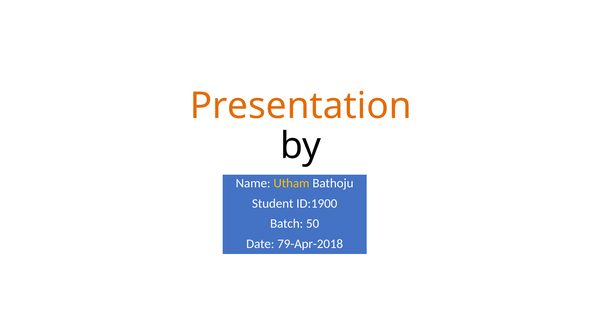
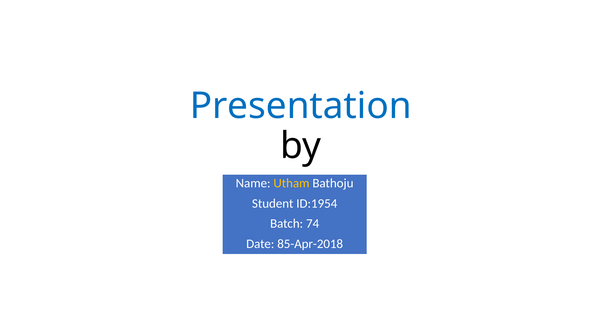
Presentation colour: orange -> blue (301, 106)
ID:1900: ID:1900 -> ID:1954 (317, 204)
50: 50 -> 74 (313, 224)
79-Apr-2018: 79-Apr-2018 -> 85-Apr-2018 (310, 244)
